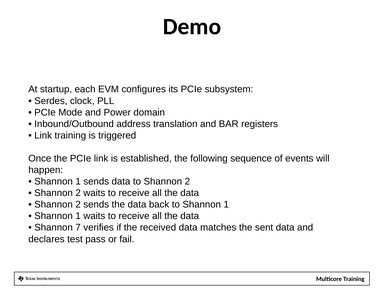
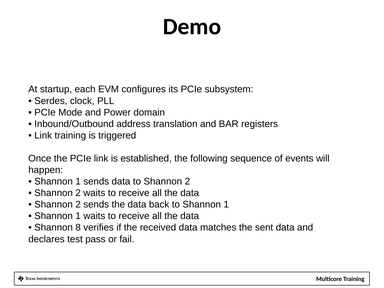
7: 7 -> 8 (78, 228)
